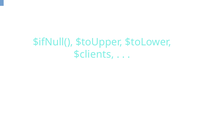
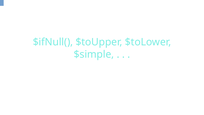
$clients: $clients -> $simple (94, 54)
